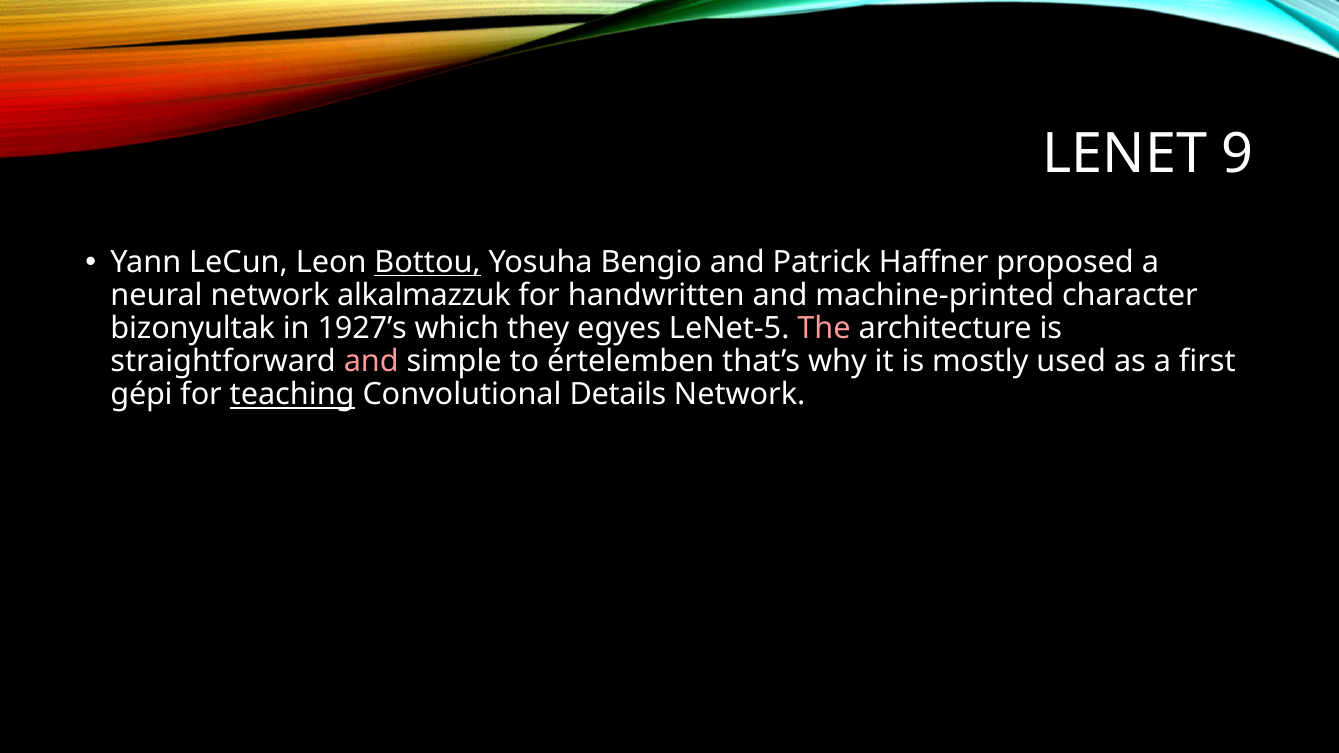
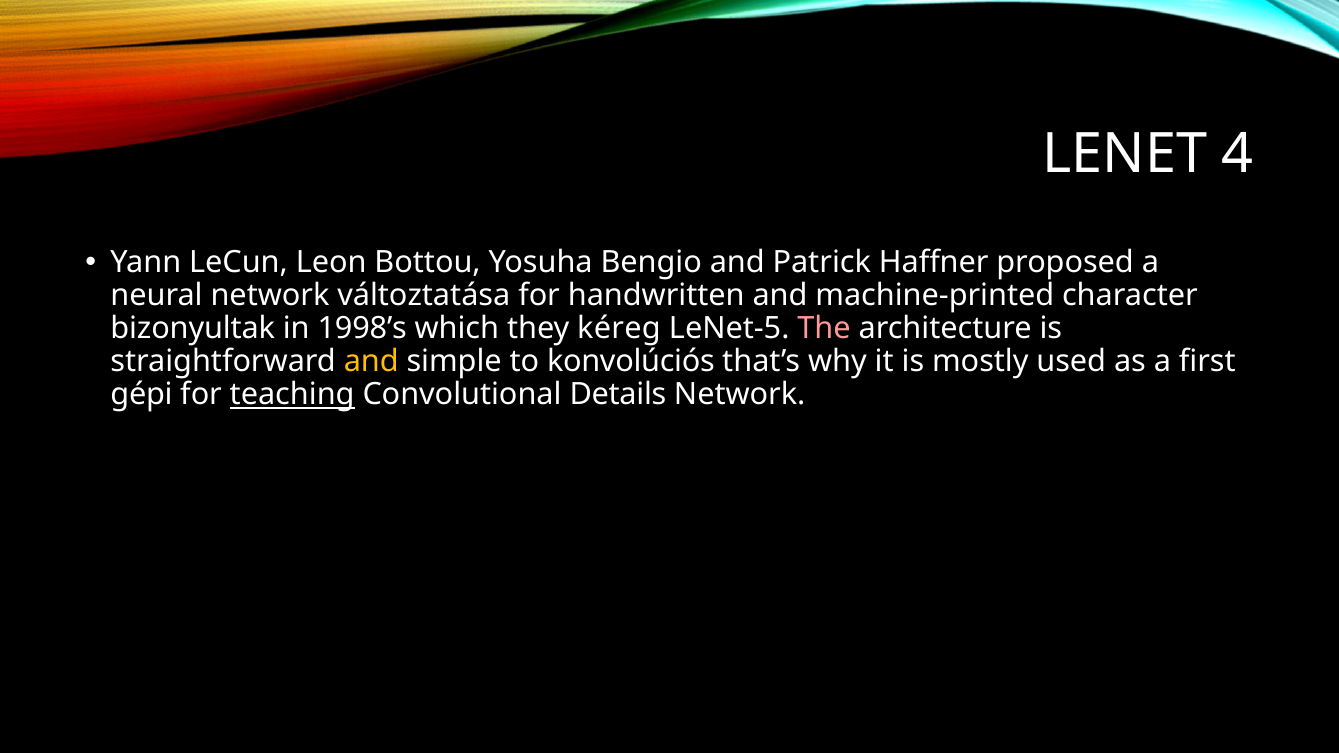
9: 9 -> 4 (1238, 155)
Bottou underline: present -> none (428, 262)
alkalmazzuk: alkalmazzuk -> változtatása (424, 296)
1927’s: 1927’s -> 1998’s (362, 329)
egyes: egyes -> kéreg (619, 329)
and colour: pink -> yellow (371, 362)
értelemben: értelemben -> konvolúciós (631, 362)
